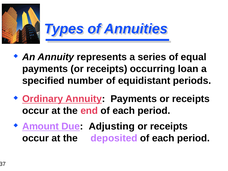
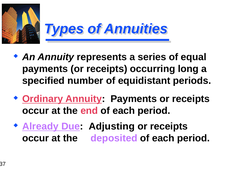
loan: loan -> long (188, 69)
Amount: Amount -> Already (40, 126)
